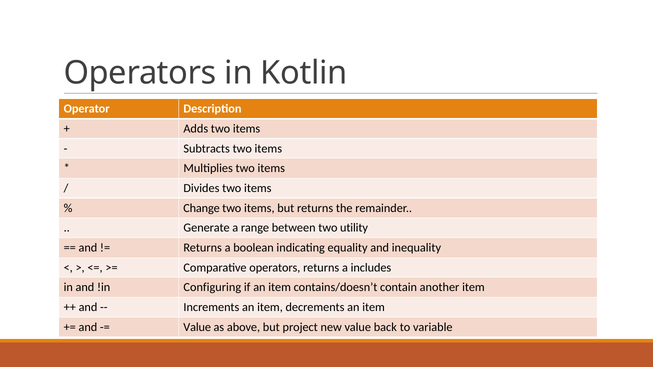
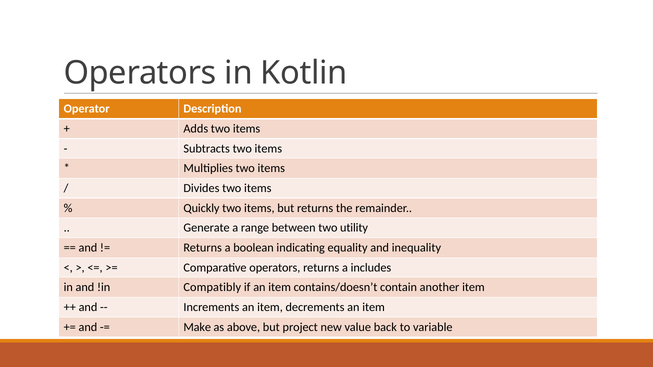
Change: Change -> Quickly (201, 208)
Configuring: Configuring -> Compatibly (212, 288)
Value: Value -> Make (197, 327)
